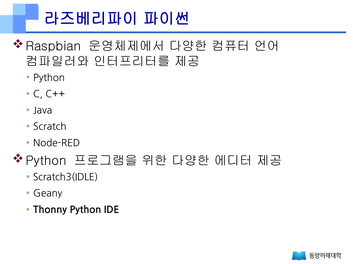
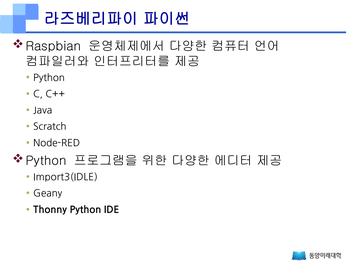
Scratch3(IDLE: Scratch3(IDLE -> Import3(IDLE (65, 178)
